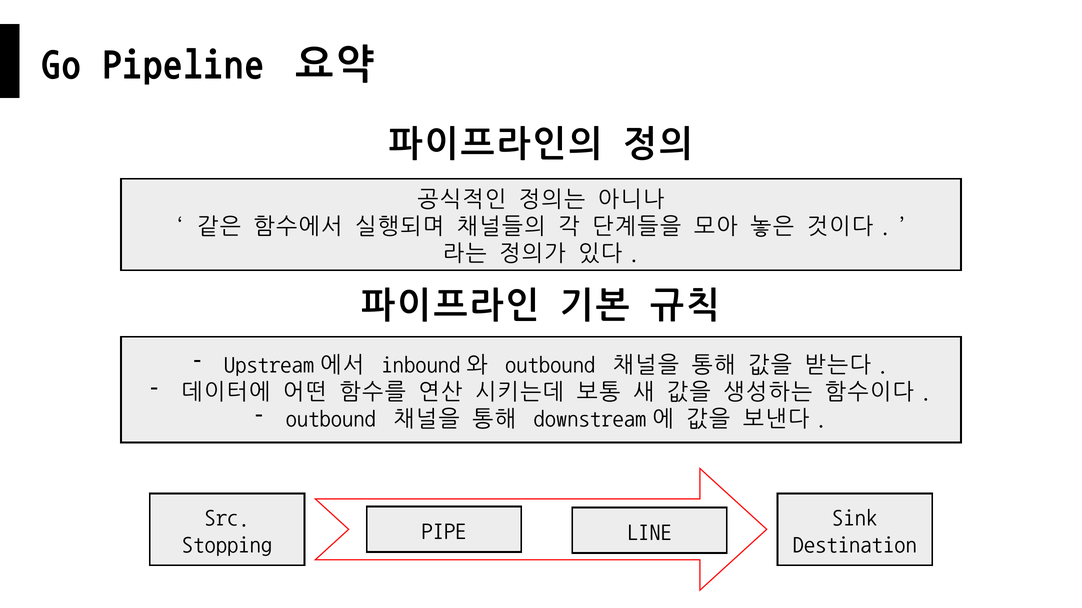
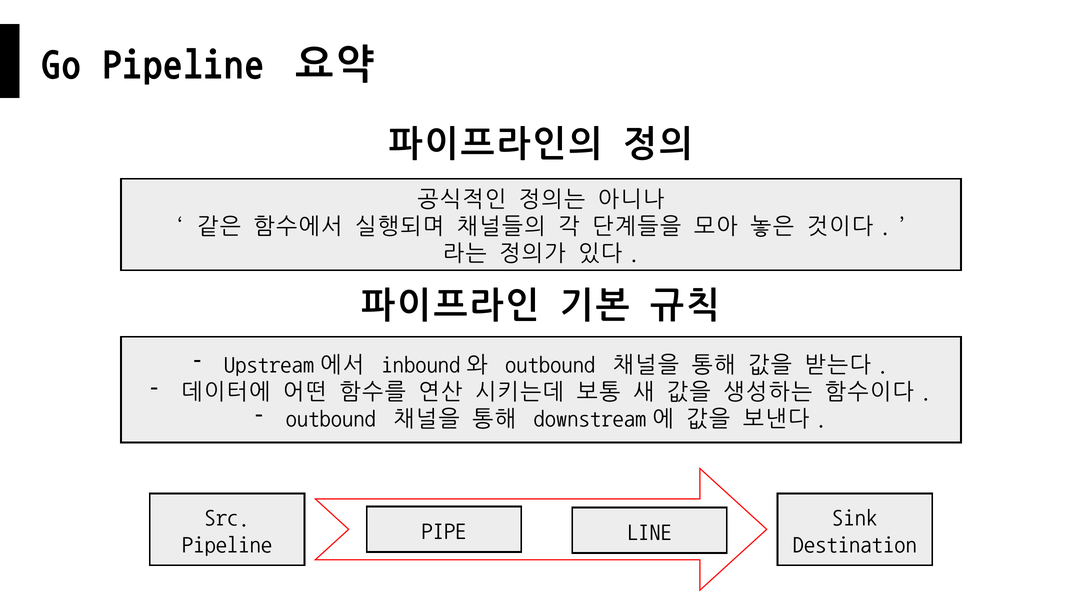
Stopping: Stopping -> Pipeline (227, 545)
